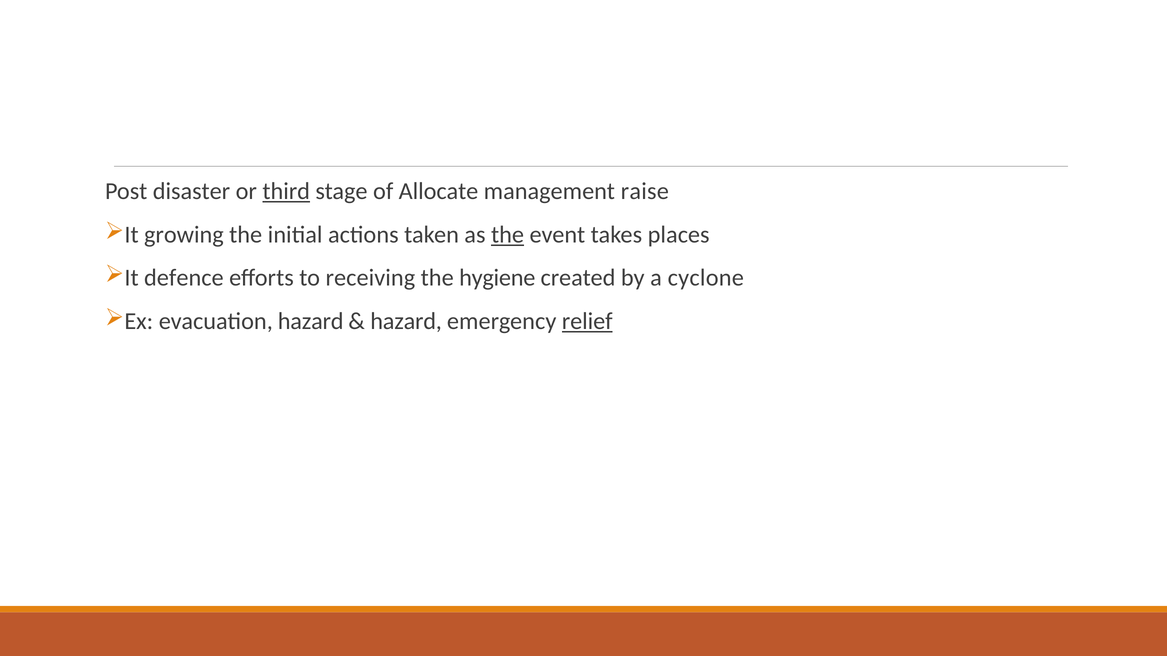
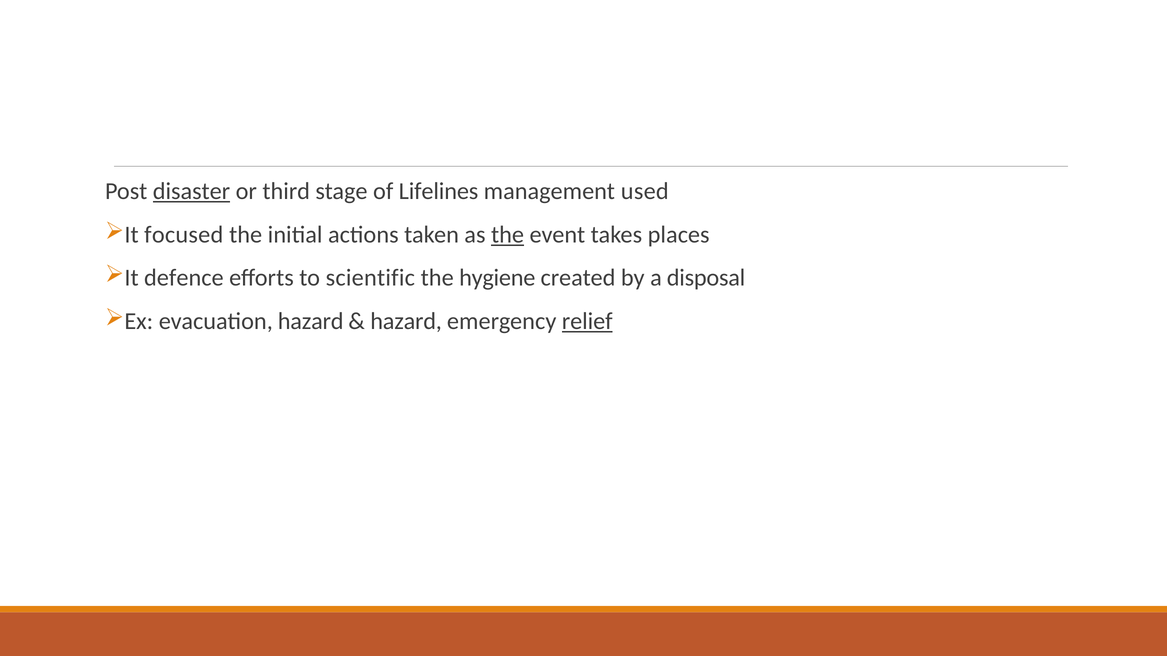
disaster underline: none -> present (192, 191)
third underline: present -> none (286, 191)
Allocate: Allocate -> Lifelines (439, 191)
raise: raise -> used (645, 191)
growing: growing -> focused (184, 235)
receiving: receiving -> scientific (370, 278)
cyclone: cyclone -> disposal (706, 278)
